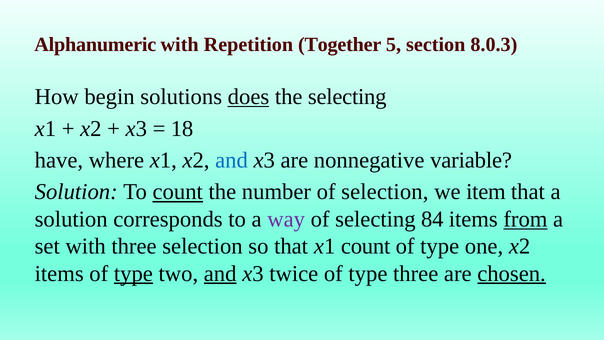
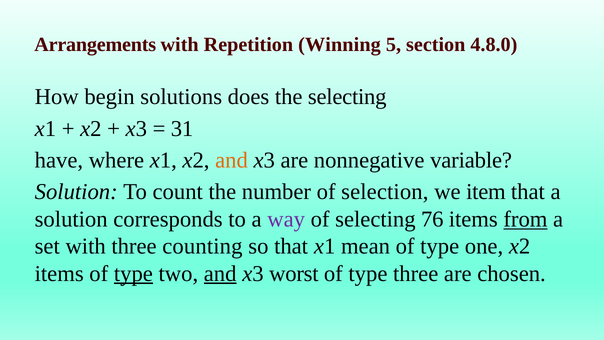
Alphanumeric: Alphanumeric -> Arrangements (95, 45)
Together: Together -> Winning (339, 45)
8.0.3: 8.0.3 -> 4.8.0 (494, 45)
does underline: present -> none (248, 97)
18: 18 -> 31 (182, 128)
and colour: blue -> orange (232, 160)
count underline: present -> none (178, 192)
84: 84 -> 76 (432, 219)
three selection: selection -> counting (202, 246)
x1 count: count -> mean (366, 246)
twice: twice -> worst (294, 273)
chosen underline: present -> none (512, 273)
